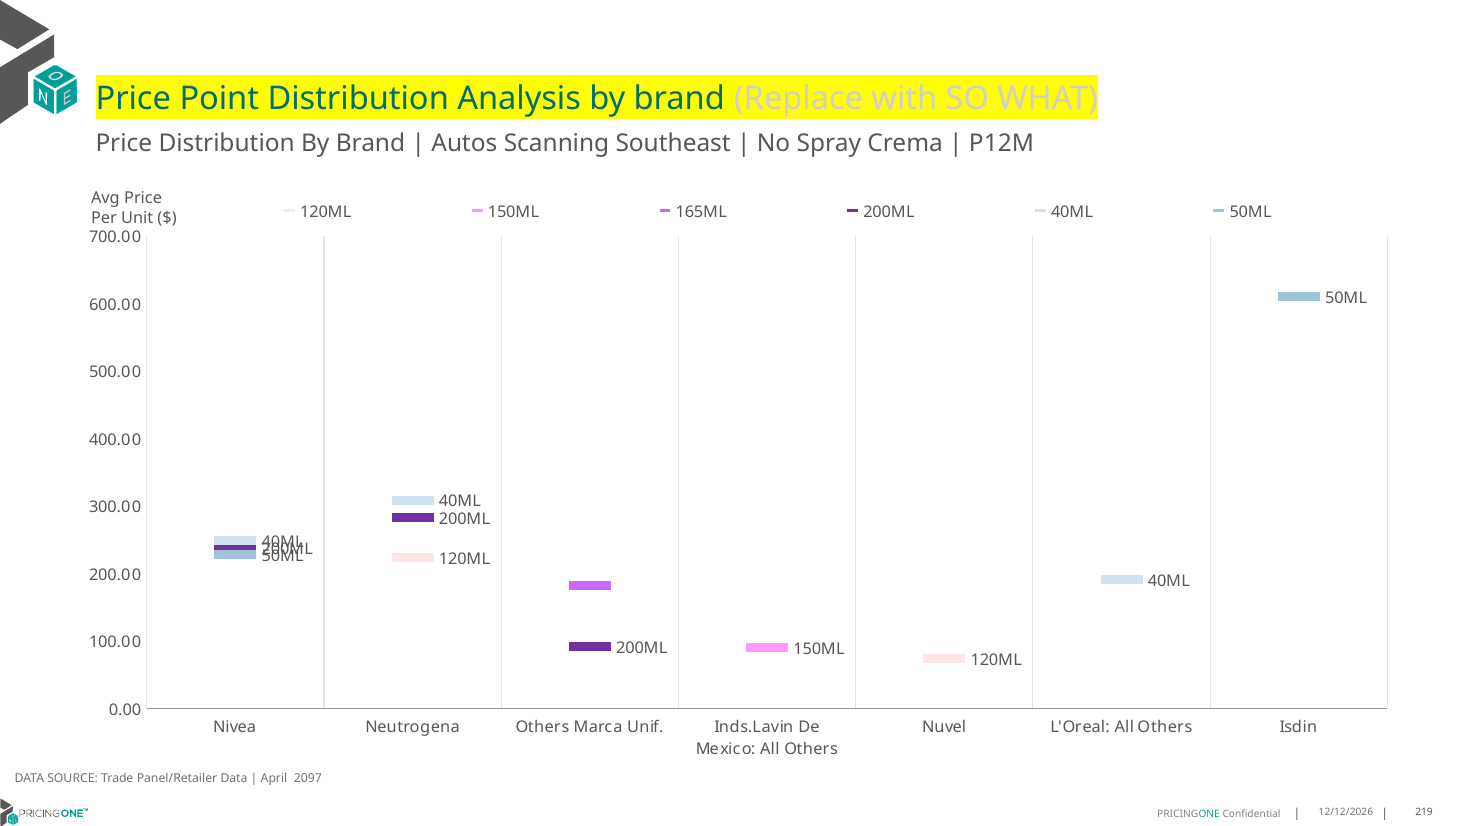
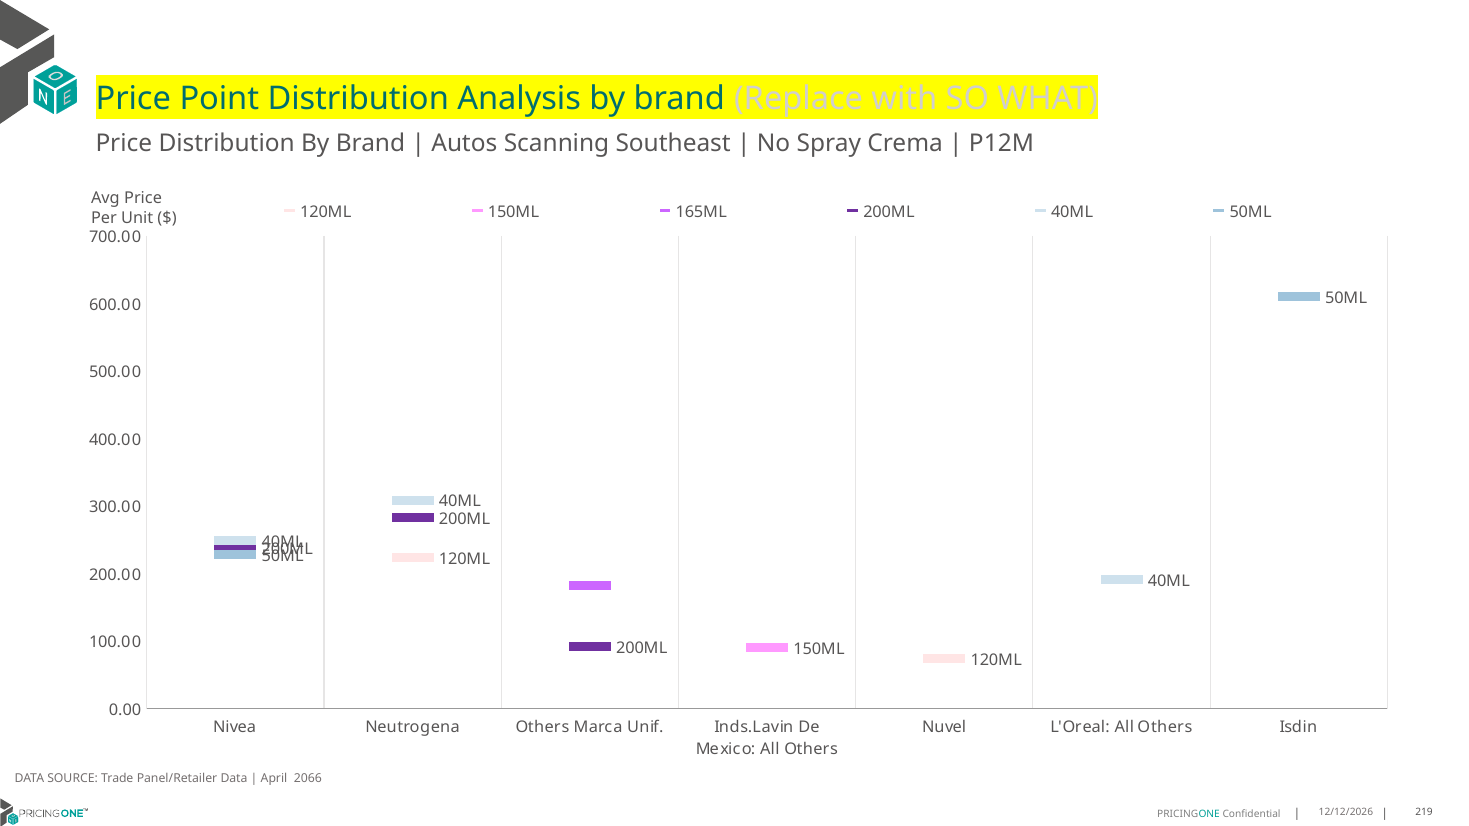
2097: 2097 -> 2066 (308, 778)
